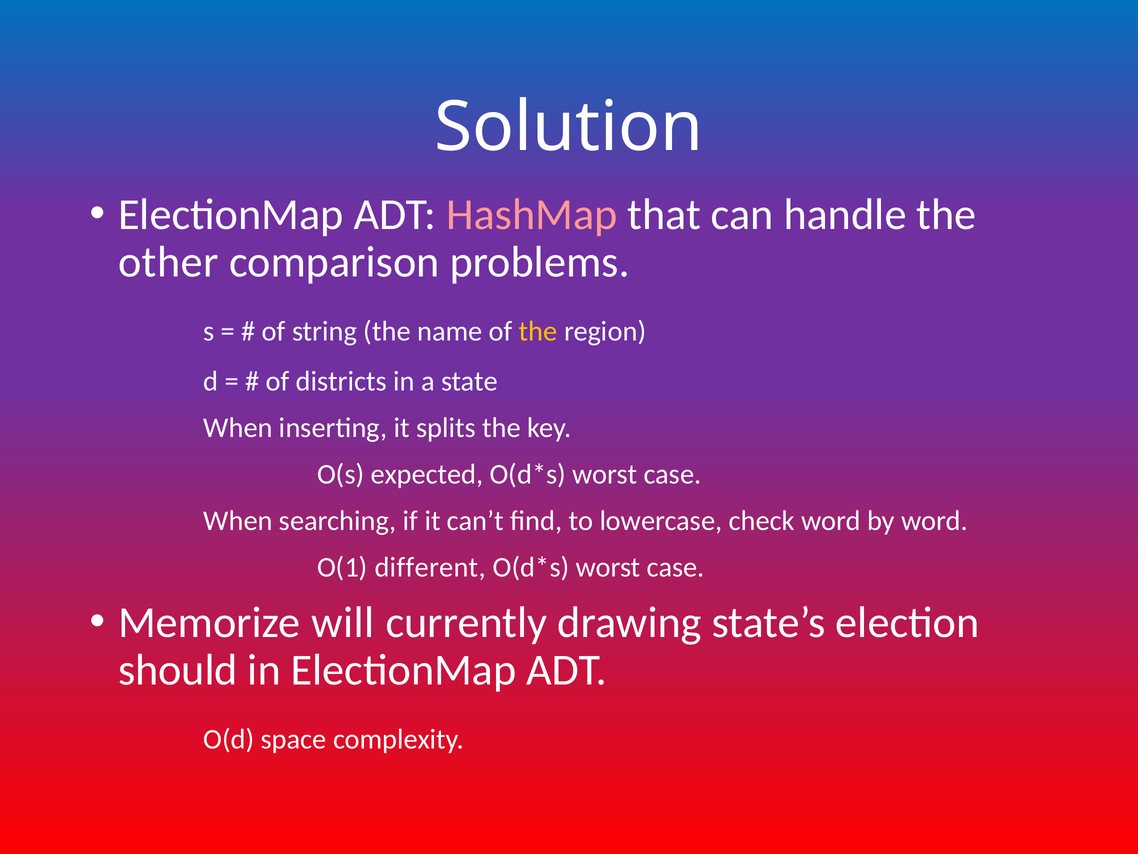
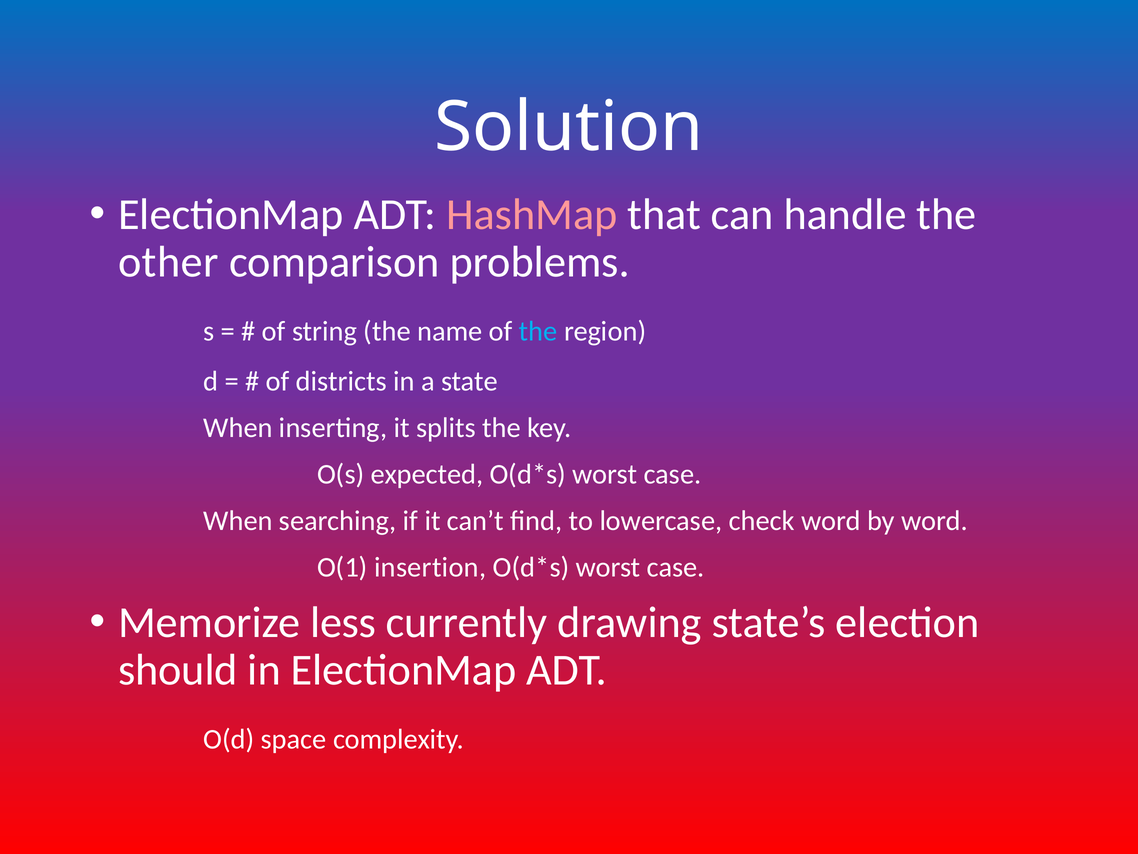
the colour: yellow -> light blue (538, 331)
different: different -> insertion (430, 567)
will: will -> less (343, 622)
